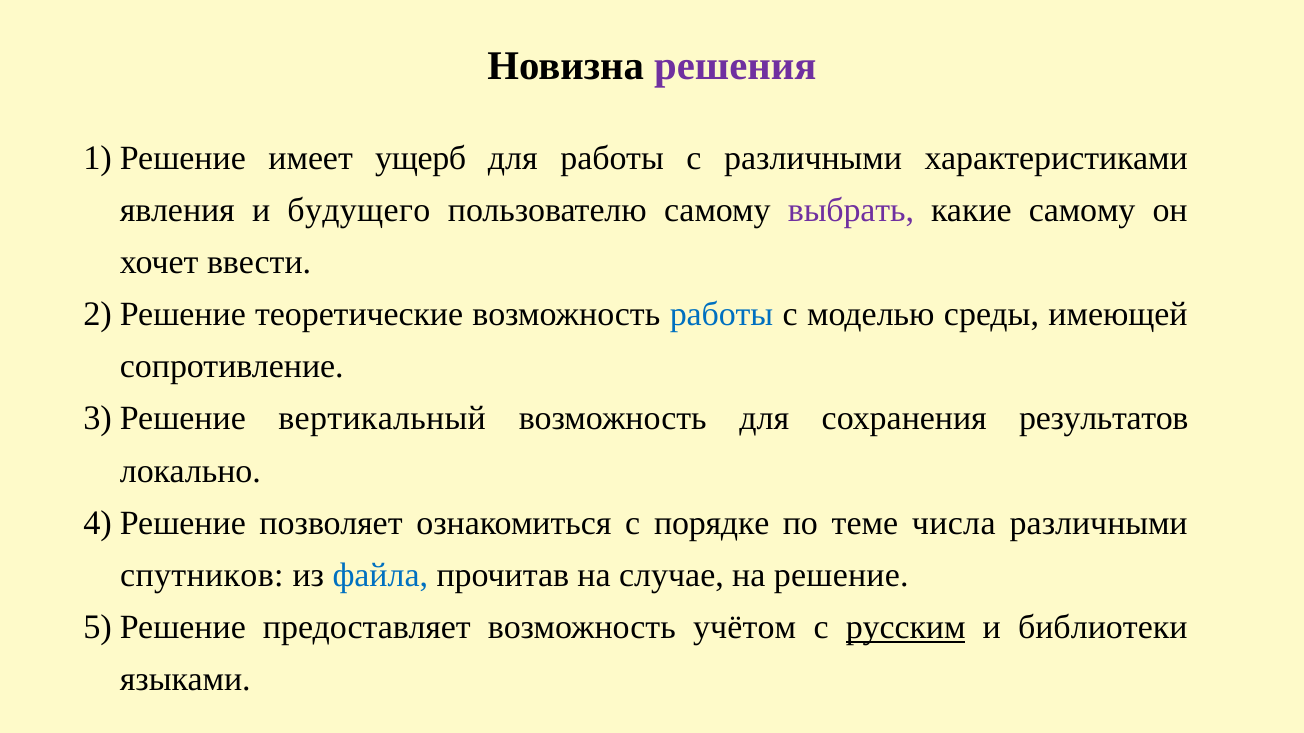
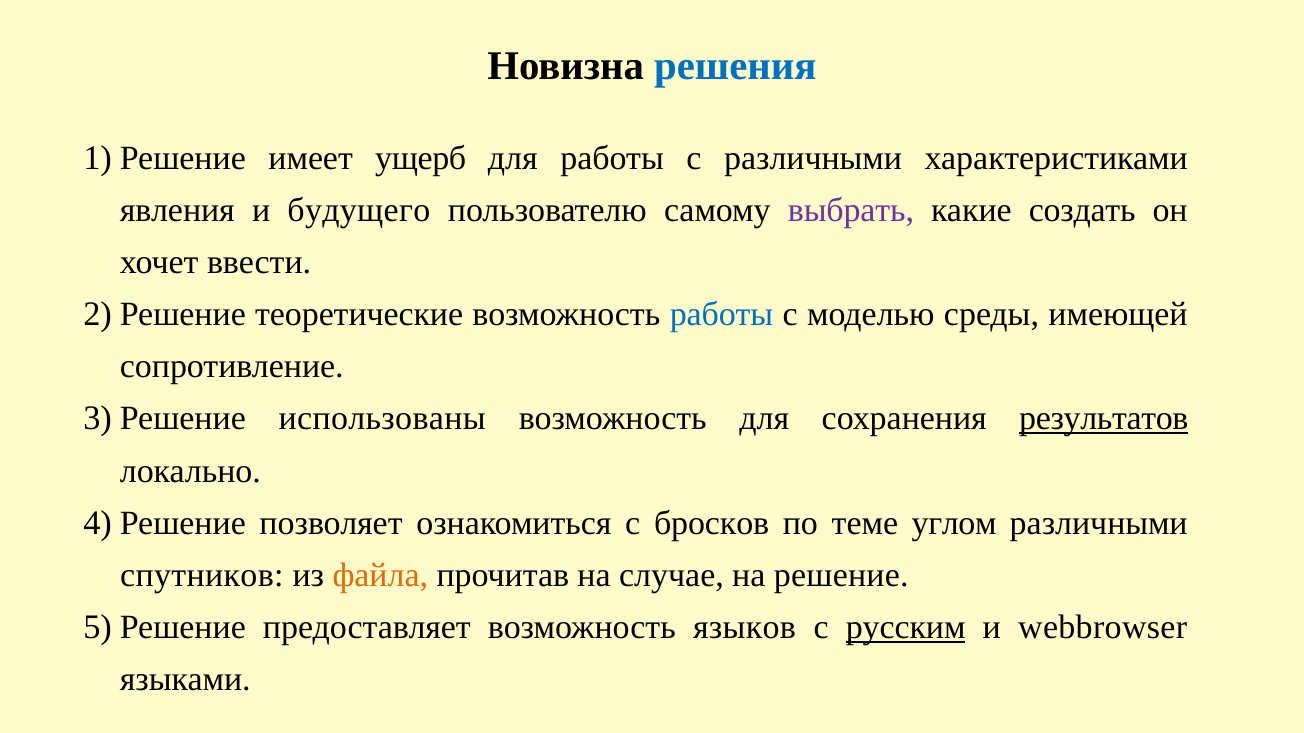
решения colour: purple -> blue (735, 66)
какие самому: самому -> создать (1082, 210)
вертикальный: вертикальный -> использованы (382, 419)
результатов underline: none -> present (1104, 419)
порядке: порядке -> бросков (712, 523)
числа: числа -> углом (954, 523)
файла colour: blue -> orange (380, 575)
учётом: учётом -> языков (745, 628)
библиотеки: библиотеки -> webbrowser (1103, 628)
